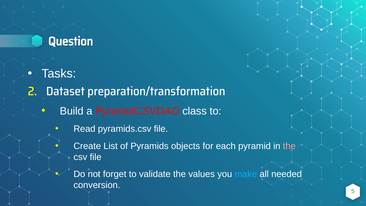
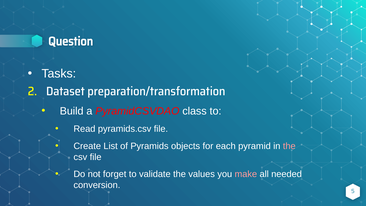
make colour: light blue -> pink (246, 174)
